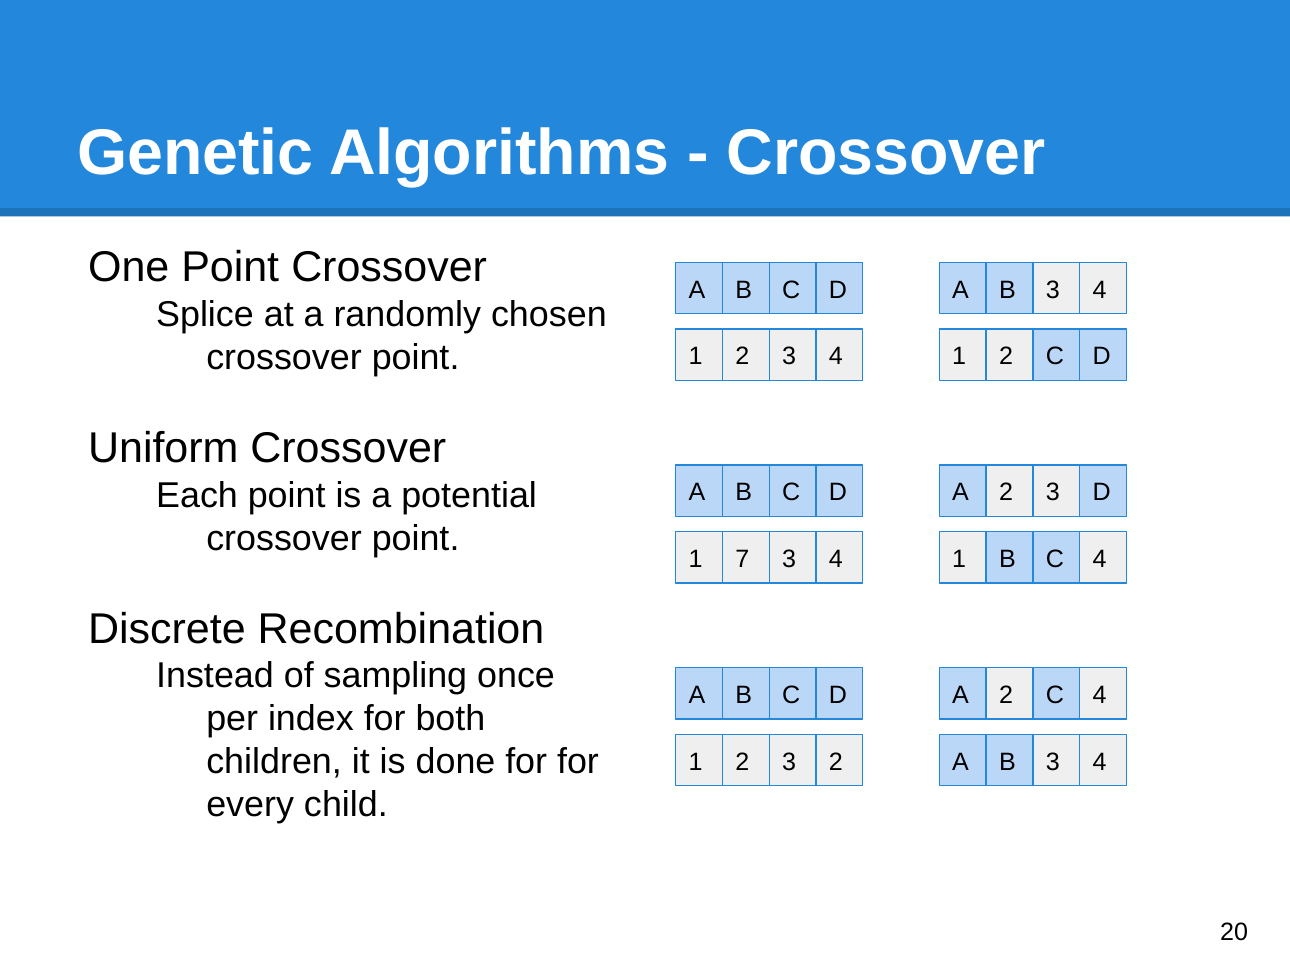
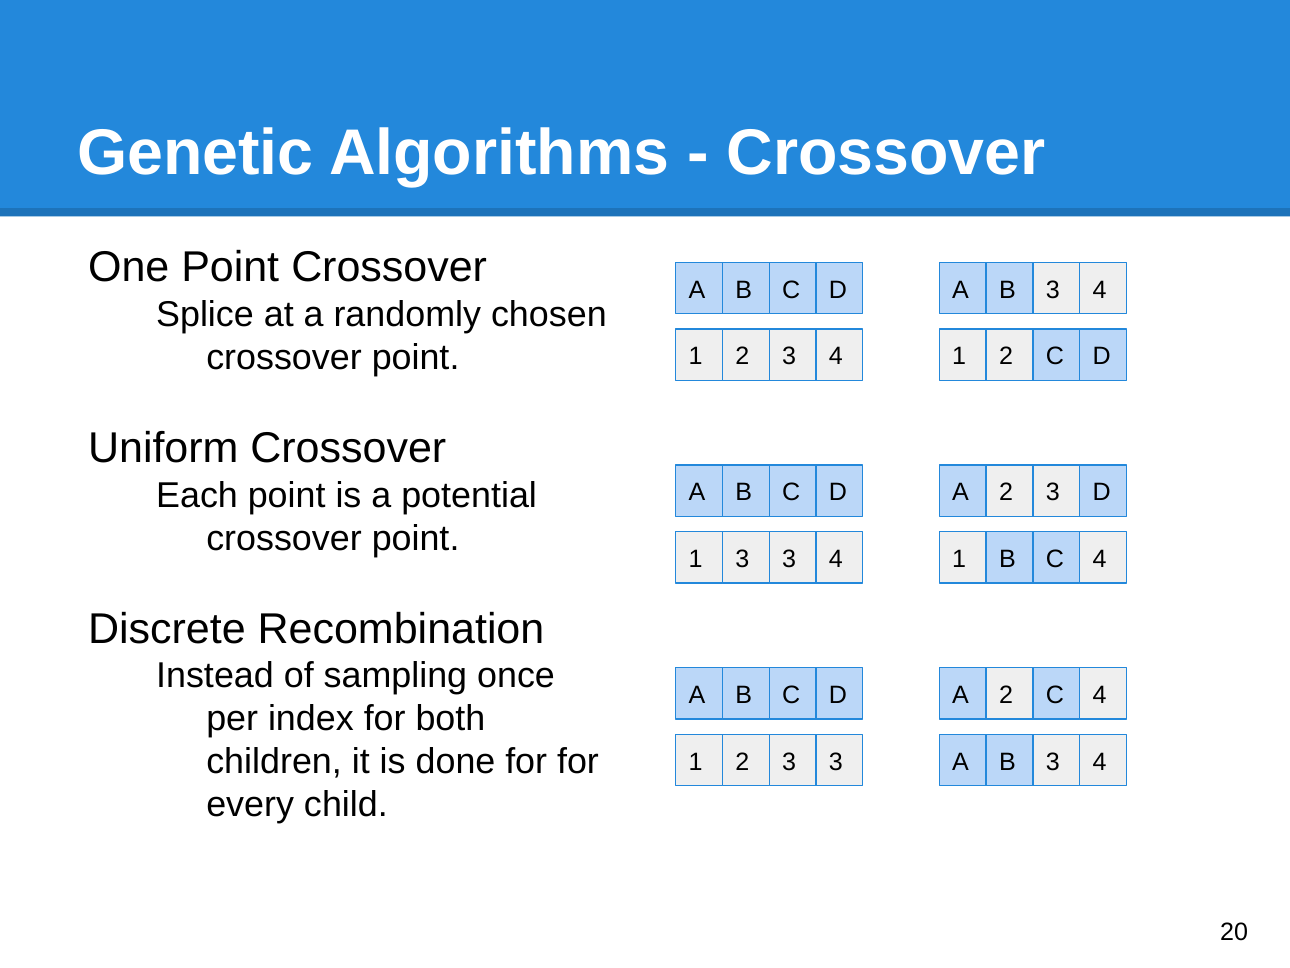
1 7: 7 -> 3 (742, 559)
2 3 2: 2 -> 3 (836, 761)
